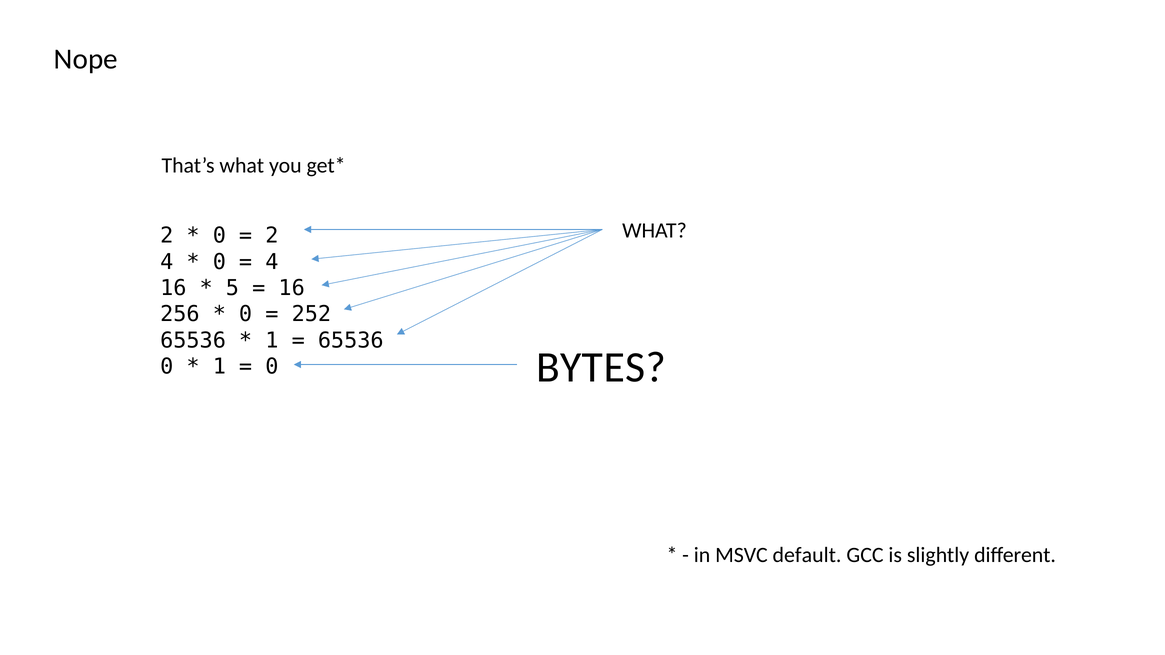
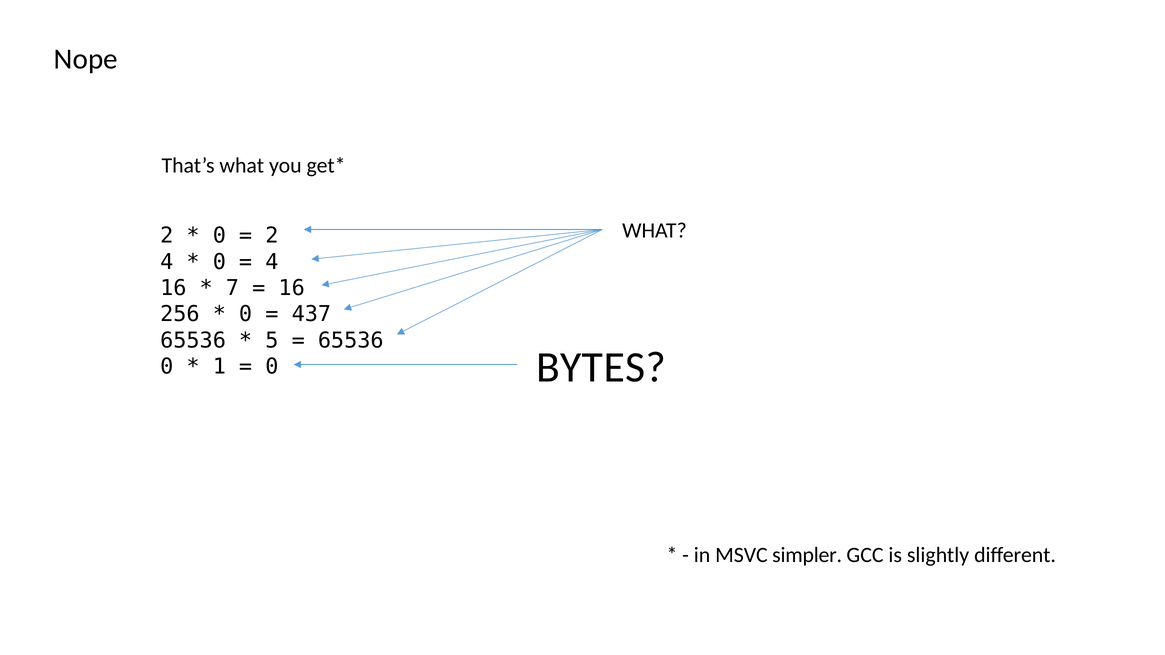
5: 5 -> 7 (232, 288)
252: 252 -> 437 (311, 314)
1: 1 -> 5 (272, 341)
default: default -> simpler (807, 555)
